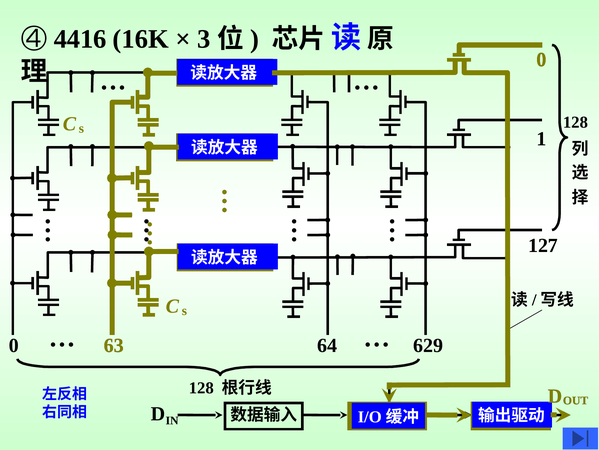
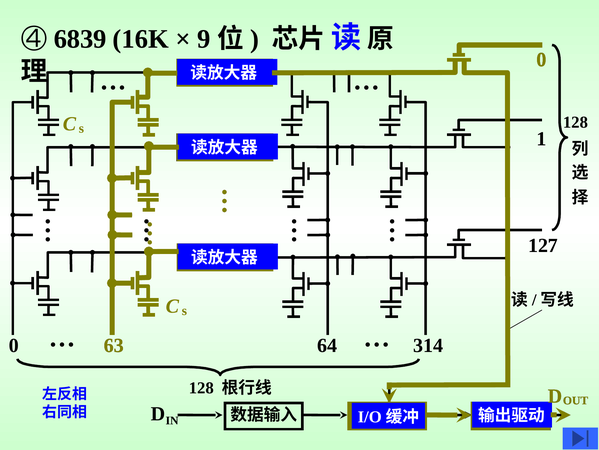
4416: 4416 -> 6839 (80, 39)
3: 3 -> 9 (204, 39)
629: 629 -> 314 (428, 345)
